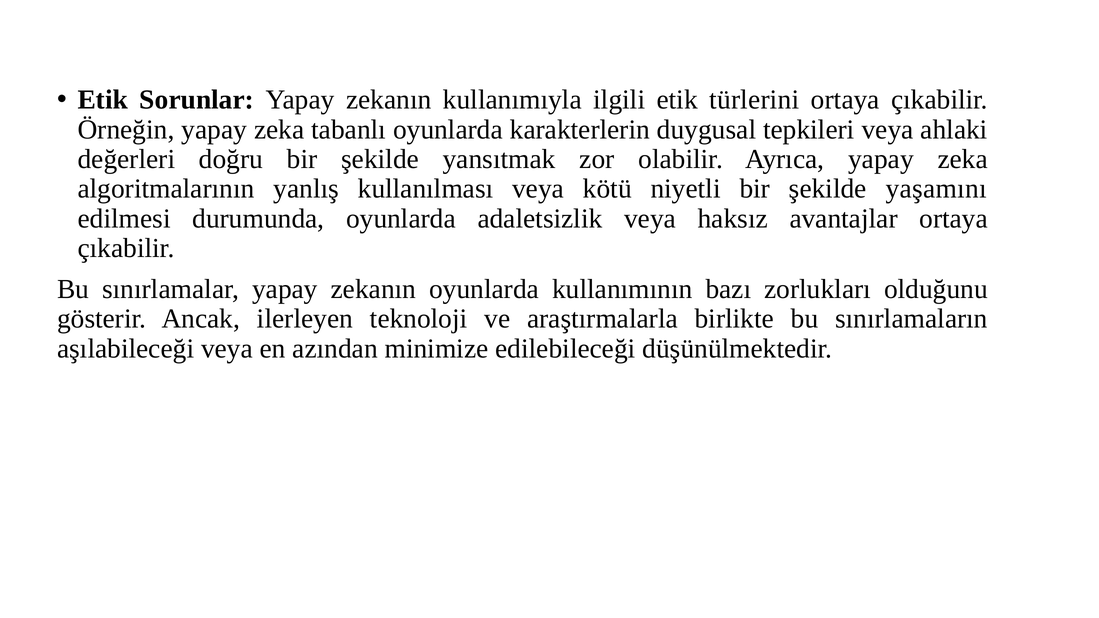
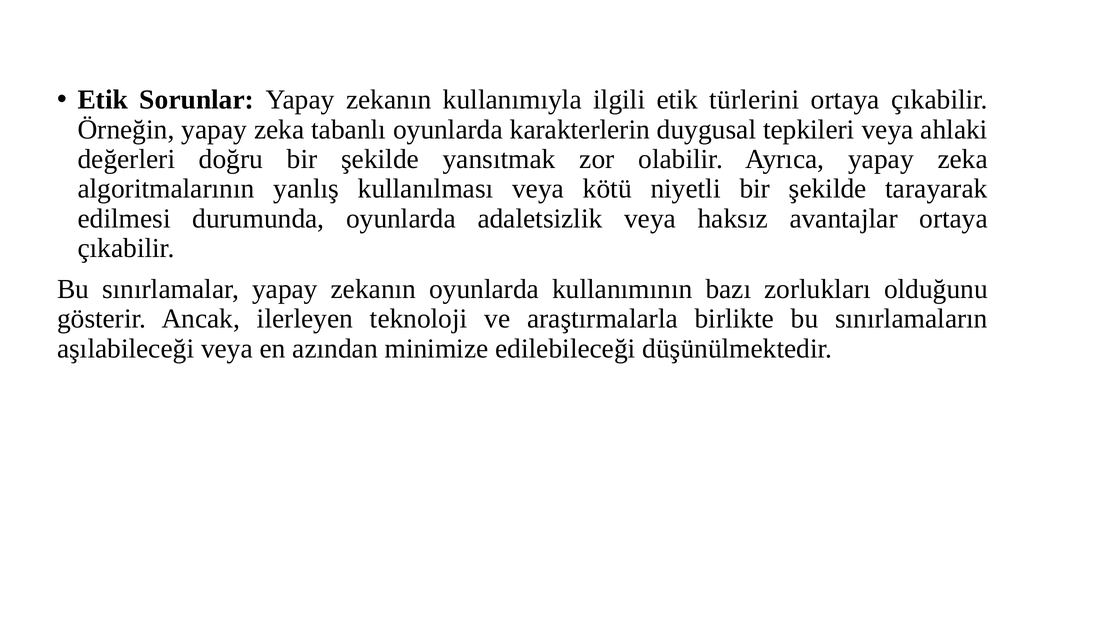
yaşamını: yaşamını -> tarayarak (936, 189)
